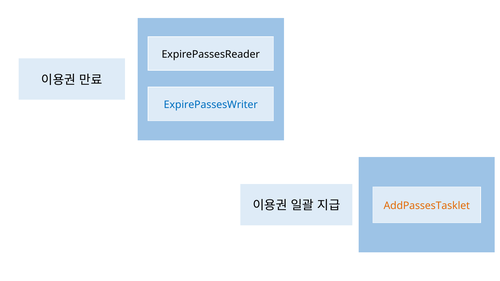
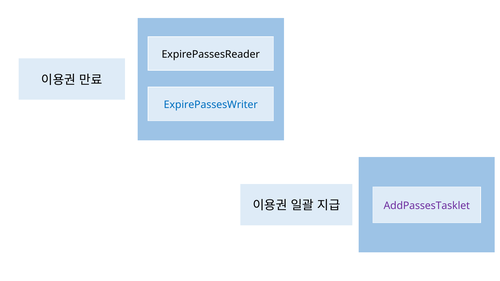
AddPassesTasklet colour: orange -> purple (427, 206)
